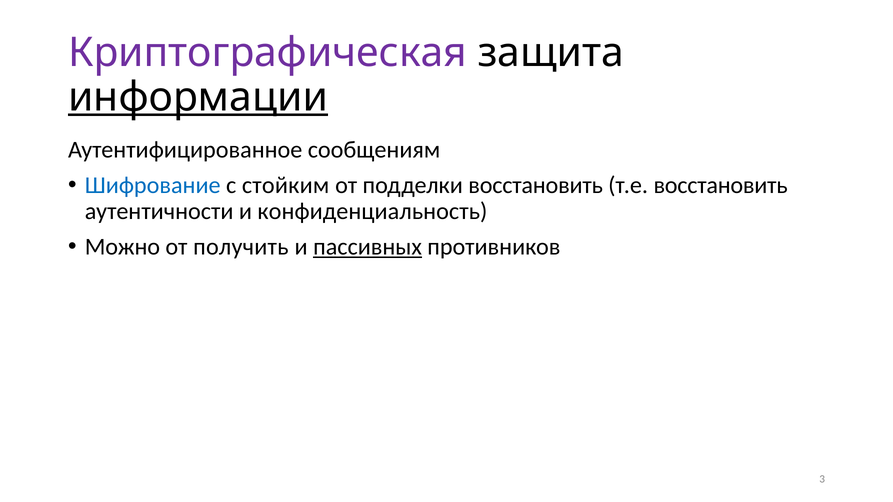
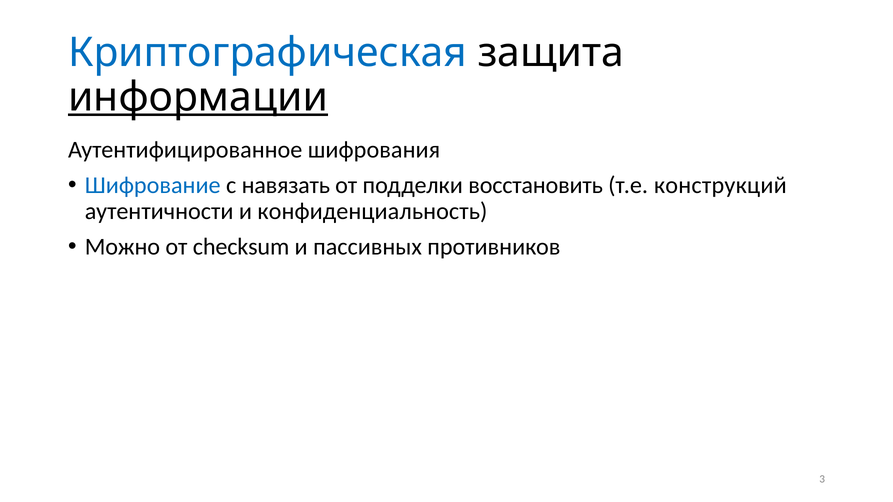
Криптографическая colour: purple -> blue (268, 53)
сообщениям: сообщениям -> шифрования (374, 150)
стойким: стойким -> навязать (286, 185)
т.е восстановить: восстановить -> конструкций (720, 185)
получить: получить -> checksum (241, 247)
пассивных underline: present -> none (368, 247)
